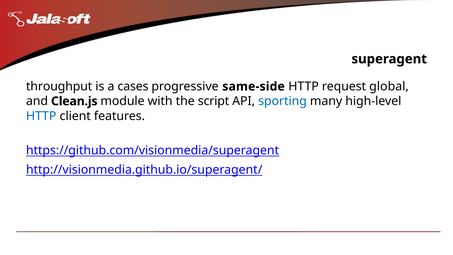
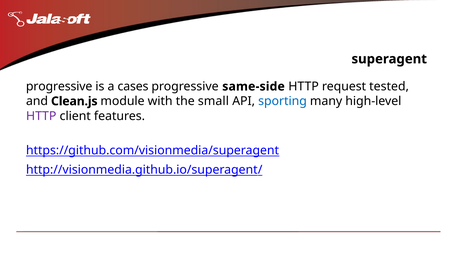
throughput: throughput -> progressive (59, 86)
global: global -> tested (389, 86)
script: script -> small (213, 101)
HTTP colour: blue -> purple (41, 116)
